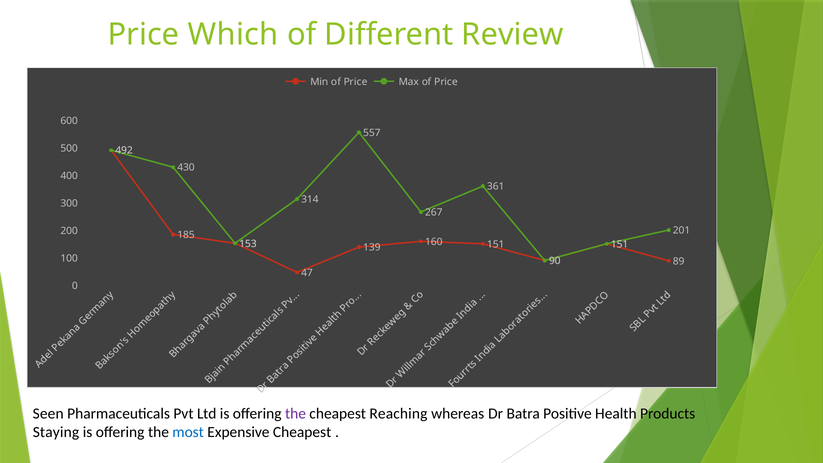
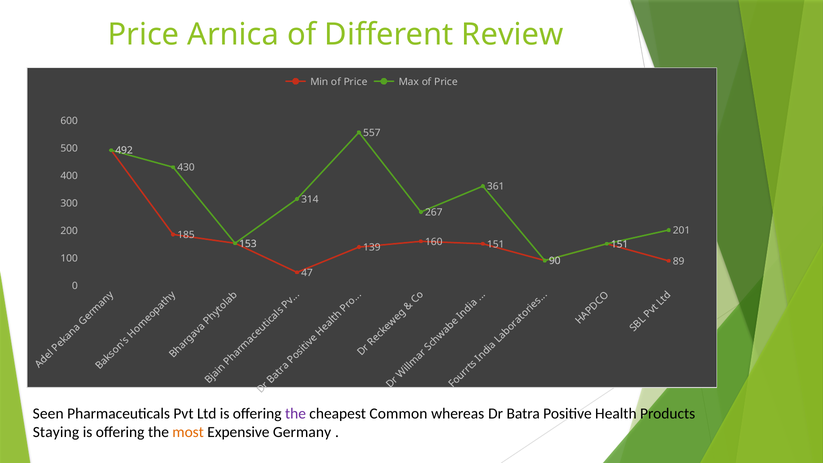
Which: Which -> Arnica (233, 35)
Reaching: Reaching -> Common (398, 414)
most colour: blue -> orange (188, 432)
Expensive Cheapest: Cheapest -> Germany (302, 432)
